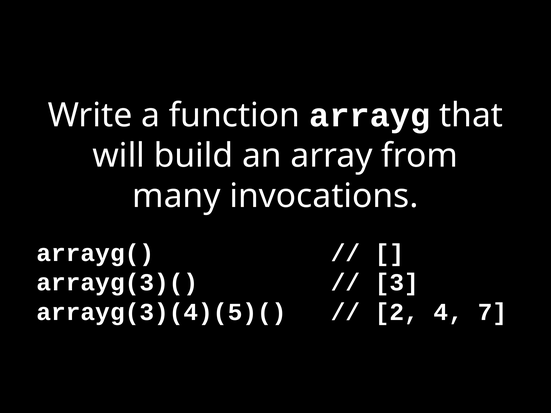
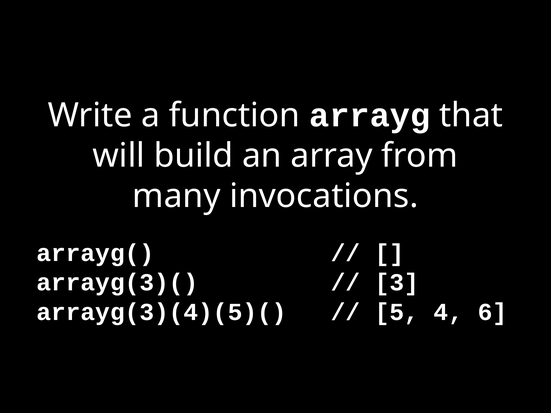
2: 2 -> 5 (397, 312)
7: 7 -> 6 (492, 312)
